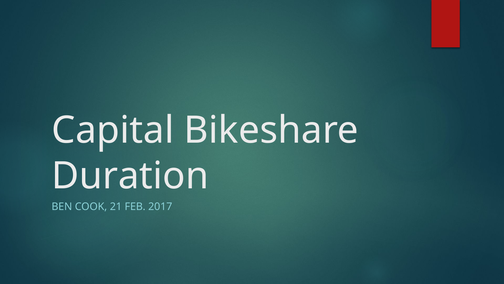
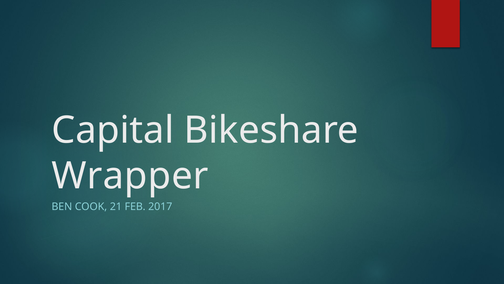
Duration: Duration -> Wrapper (130, 176)
